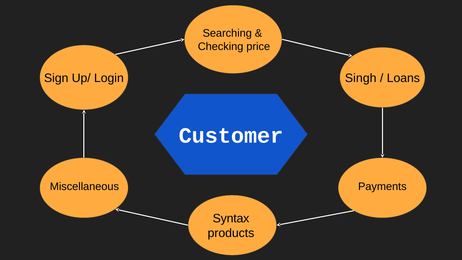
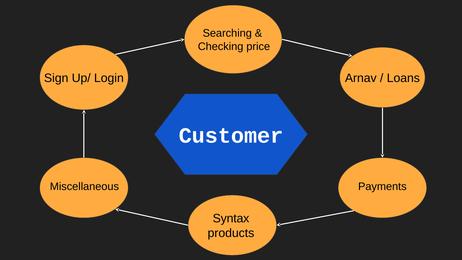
Singh: Singh -> Arnav (361, 78)
